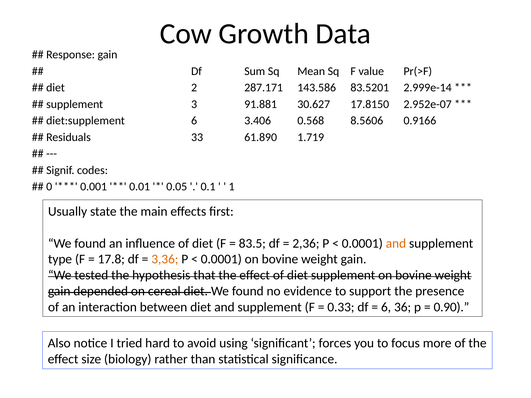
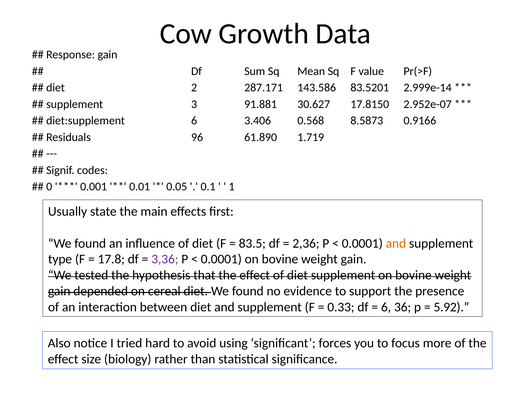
8.5606: 8.5606 -> 8.5873 (367, 121)
33: 33 -> 96 (197, 137)
3,36 colour: orange -> purple (165, 259)
0.90: 0.90 -> 5.92 (451, 307)
